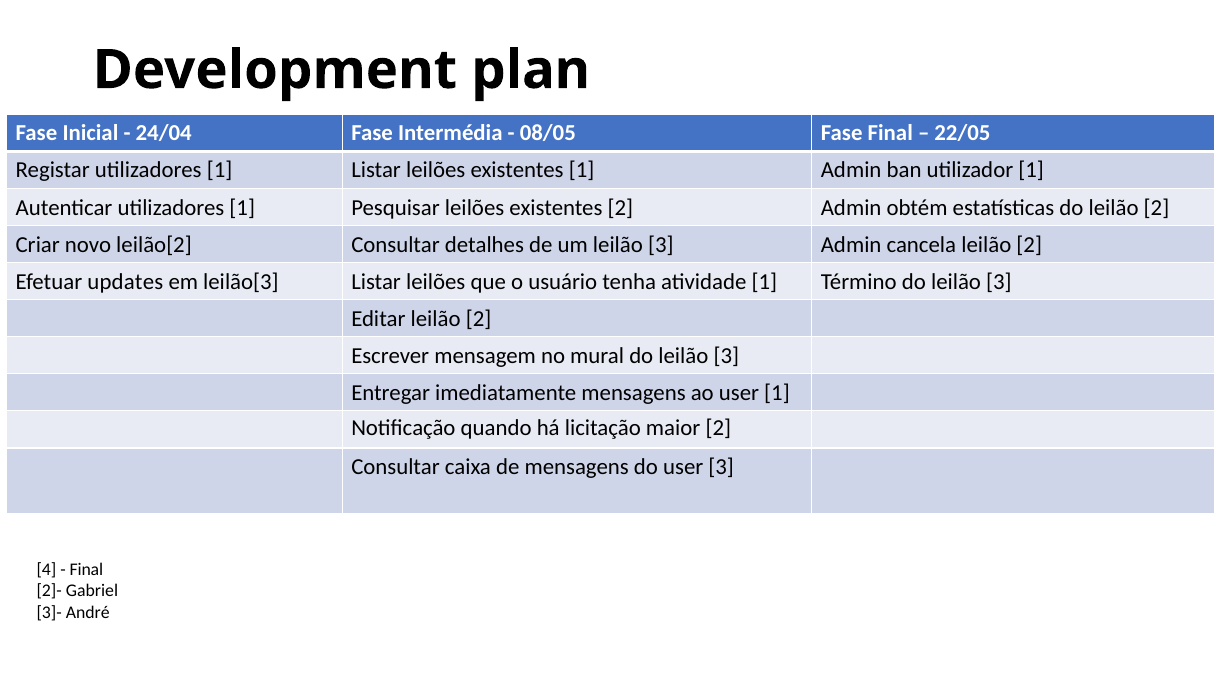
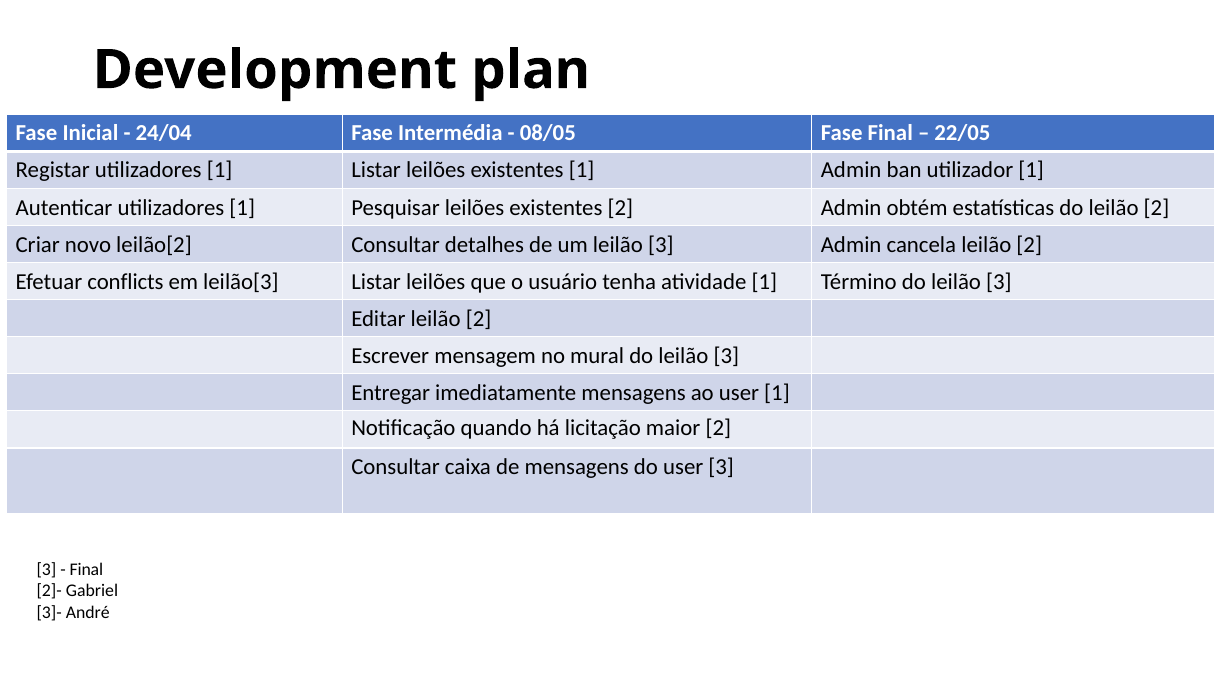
updates: updates -> conflicts (125, 282)
4: 4 -> 3 (46, 570)
